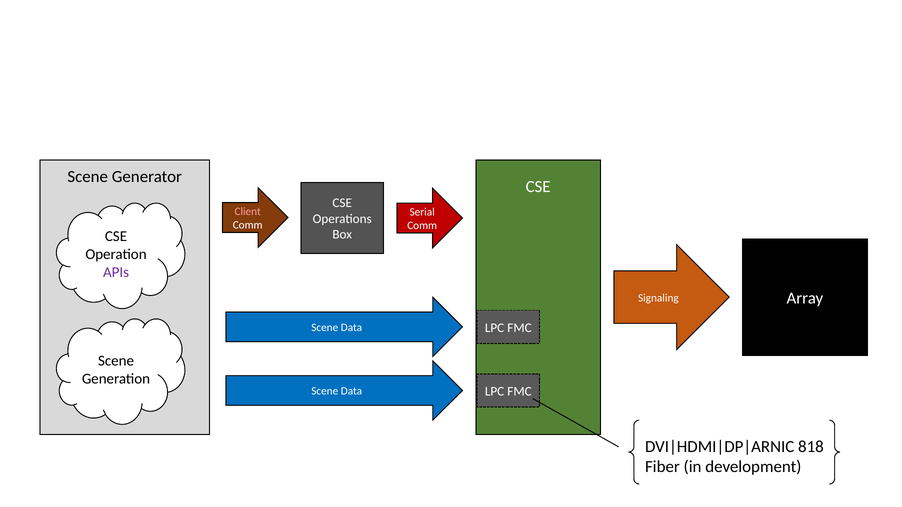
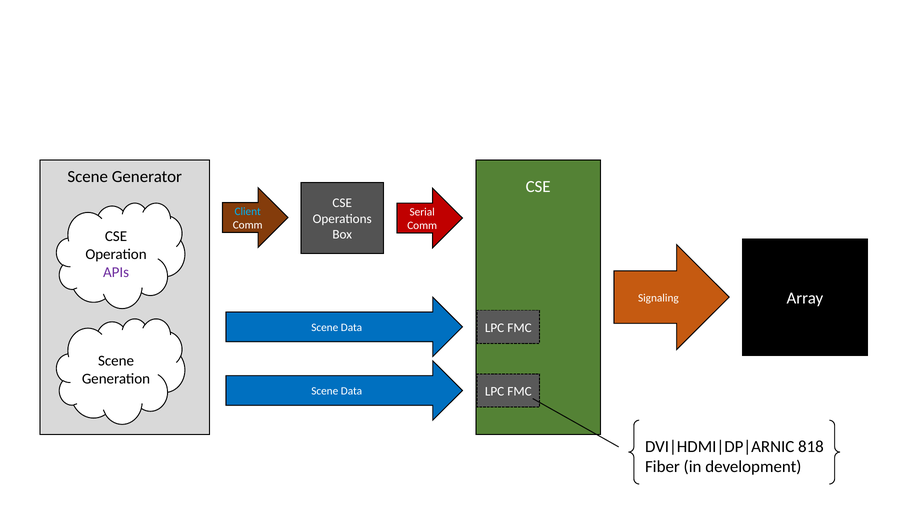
Client colour: pink -> light blue (248, 212)
